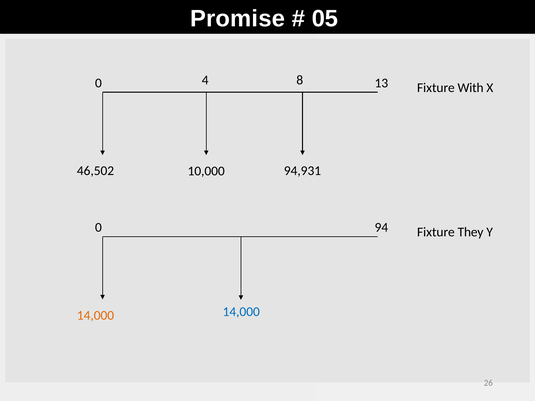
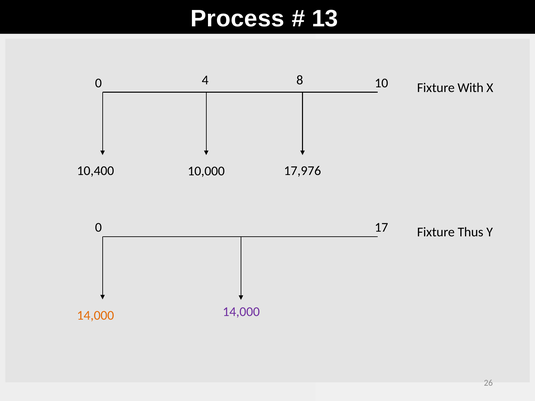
Promise: Promise -> Process (238, 19)
05: 05 -> 13 (325, 19)
13: 13 -> 10 (381, 83)
46,502: 46,502 -> 10,400 (95, 171)
94,931: 94,931 -> 17,976 (302, 171)
94: 94 -> 17 (381, 228)
They: They -> Thus (471, 232)
14,000 colour: blue -> purple (241, 312)
